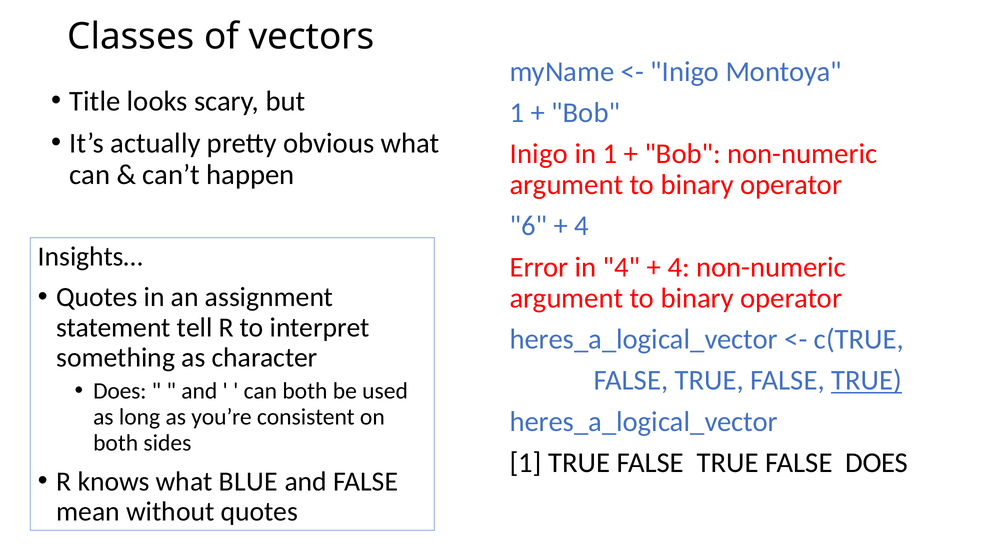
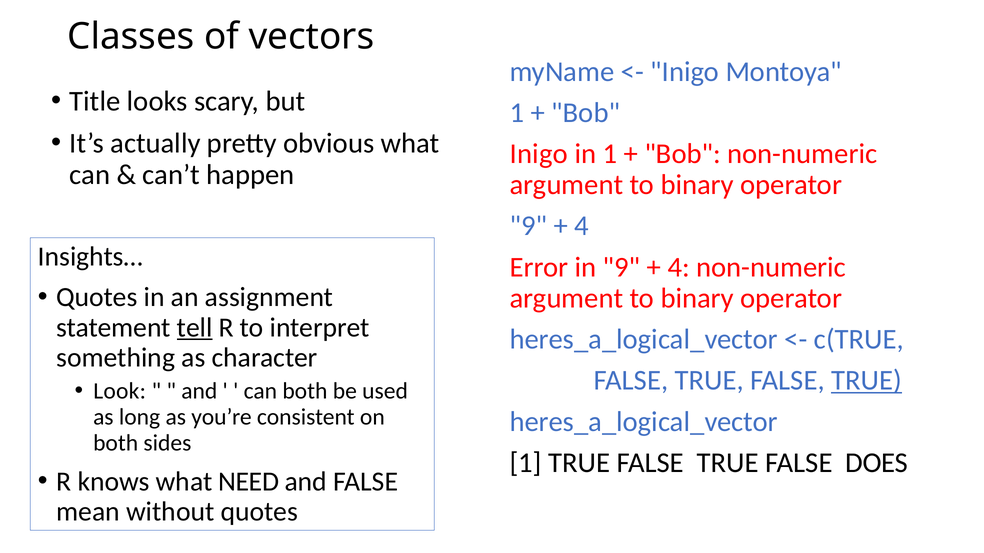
6: 6 -> 9 (528, 226)
in 4: 4 -> 9 (622, 267)
tell underline: none -> present (195, 328)
Does: Does -> Look (120, 391)
BLUE: BLUE -> NEED (249, 482)
